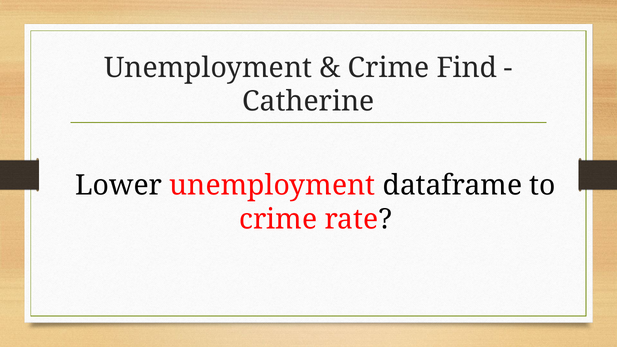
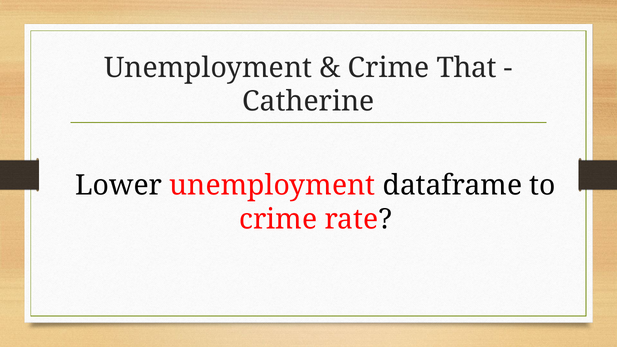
Find: Find -> That (467, 68)
